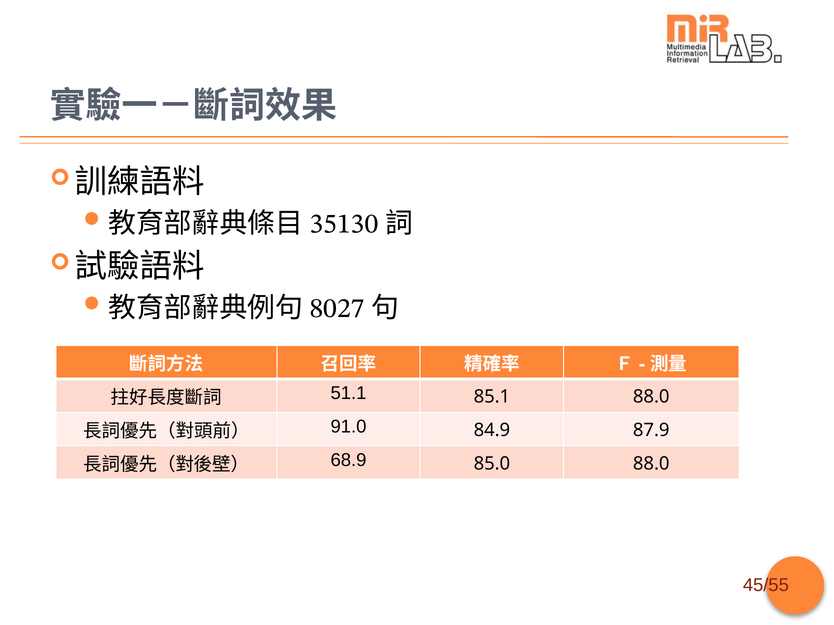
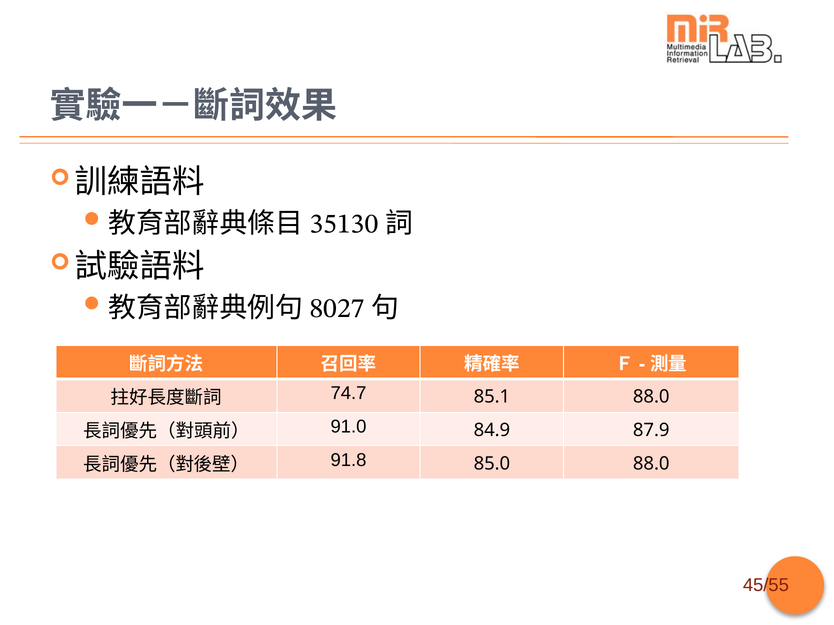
51.1: 51.1 -> 74.7 (349, 394)
68.9: 68.9 -> 91.8 (349, 461)
